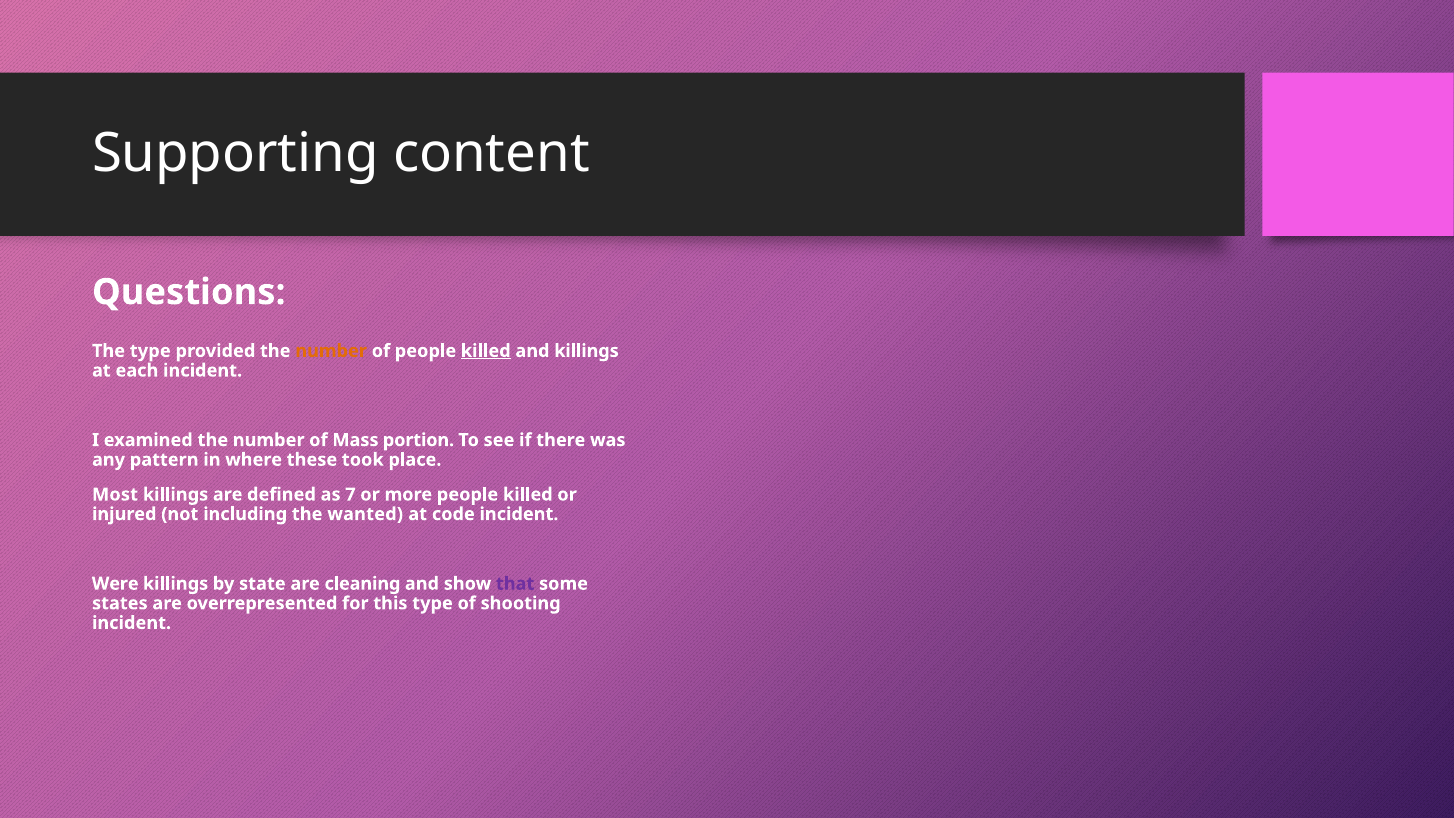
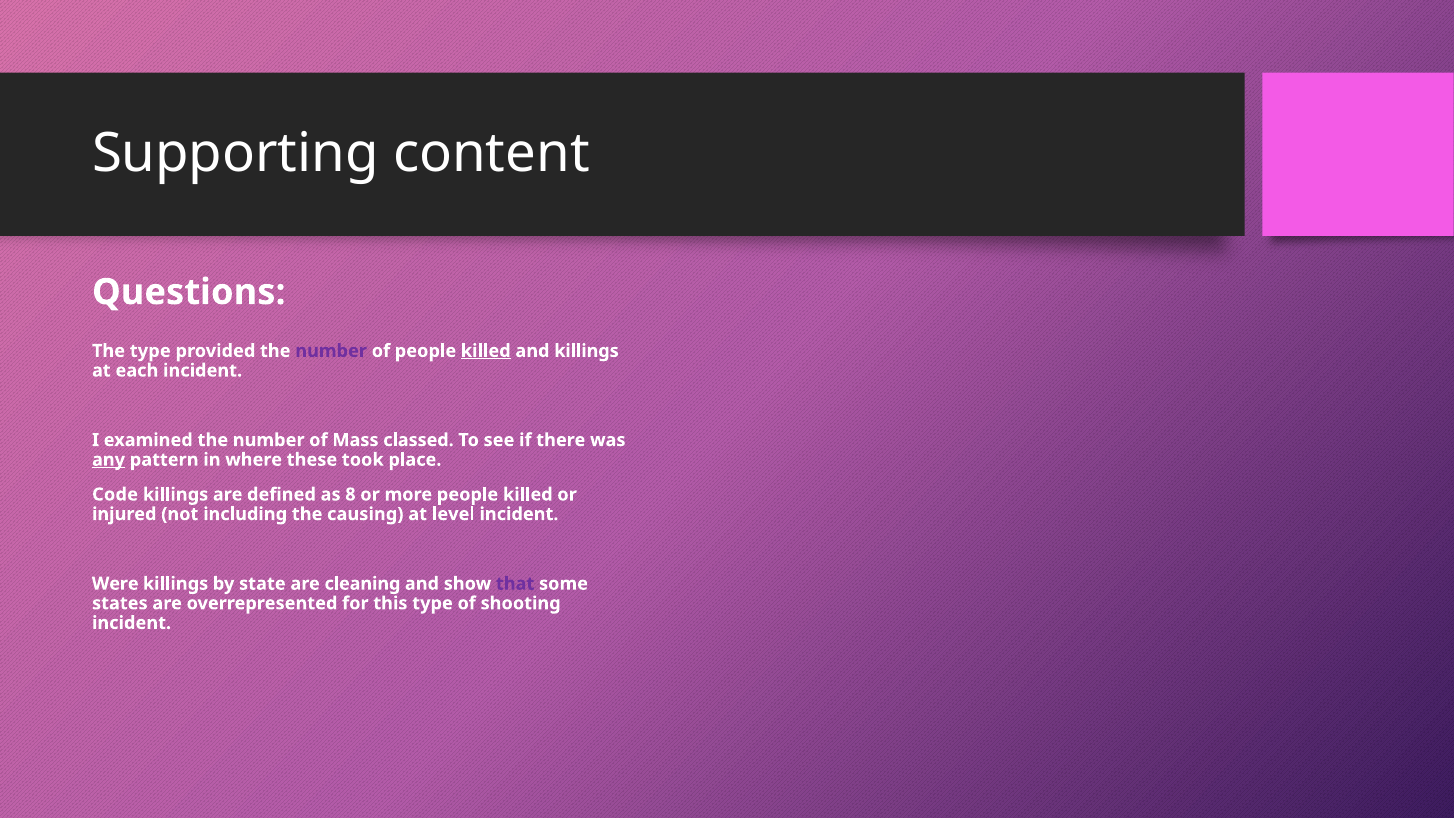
number colour: orange -> purple (331, 351)
portion: portion -> classed (418, 440)
any underline: none -> present (109, 460)
Most: Most -> Code (115, 494)
7: 7 -> 8 (350, 494)
wanted: wanted -> causing (365, 514)
code: code -> level (453, 514)
